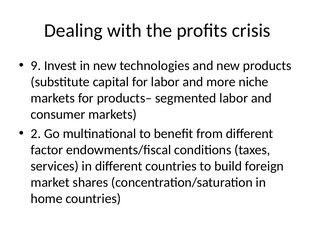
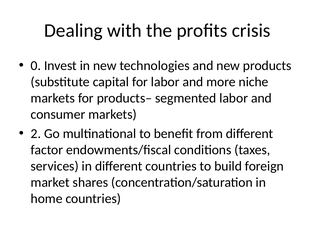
9: 9 -> 0 (36, 66)
